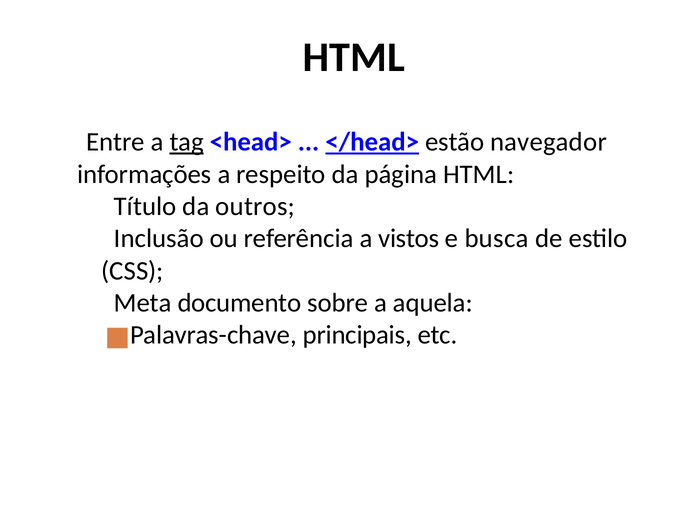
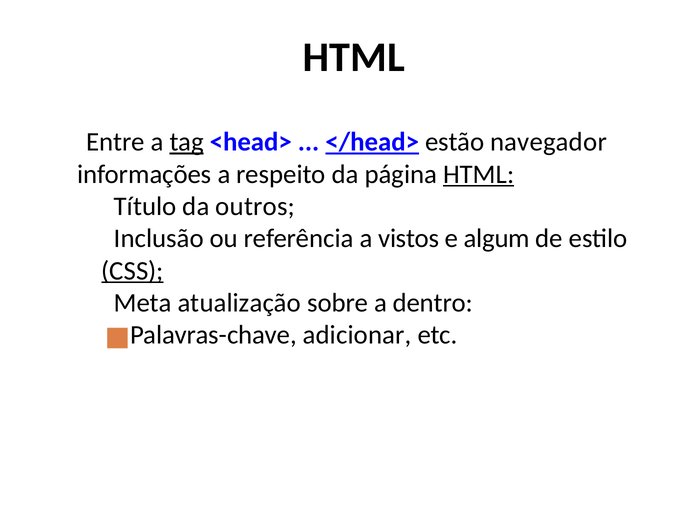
HTML underline: none -> present (479, 174)
busca: busca -> algum (497, 239)
CSS underline: none -> present (132, 271)
documento: documento -> atualização (239, 303)
aquela: aquela -> dentro (433, 303)
principais: principais -> adicionar (357, 335)
